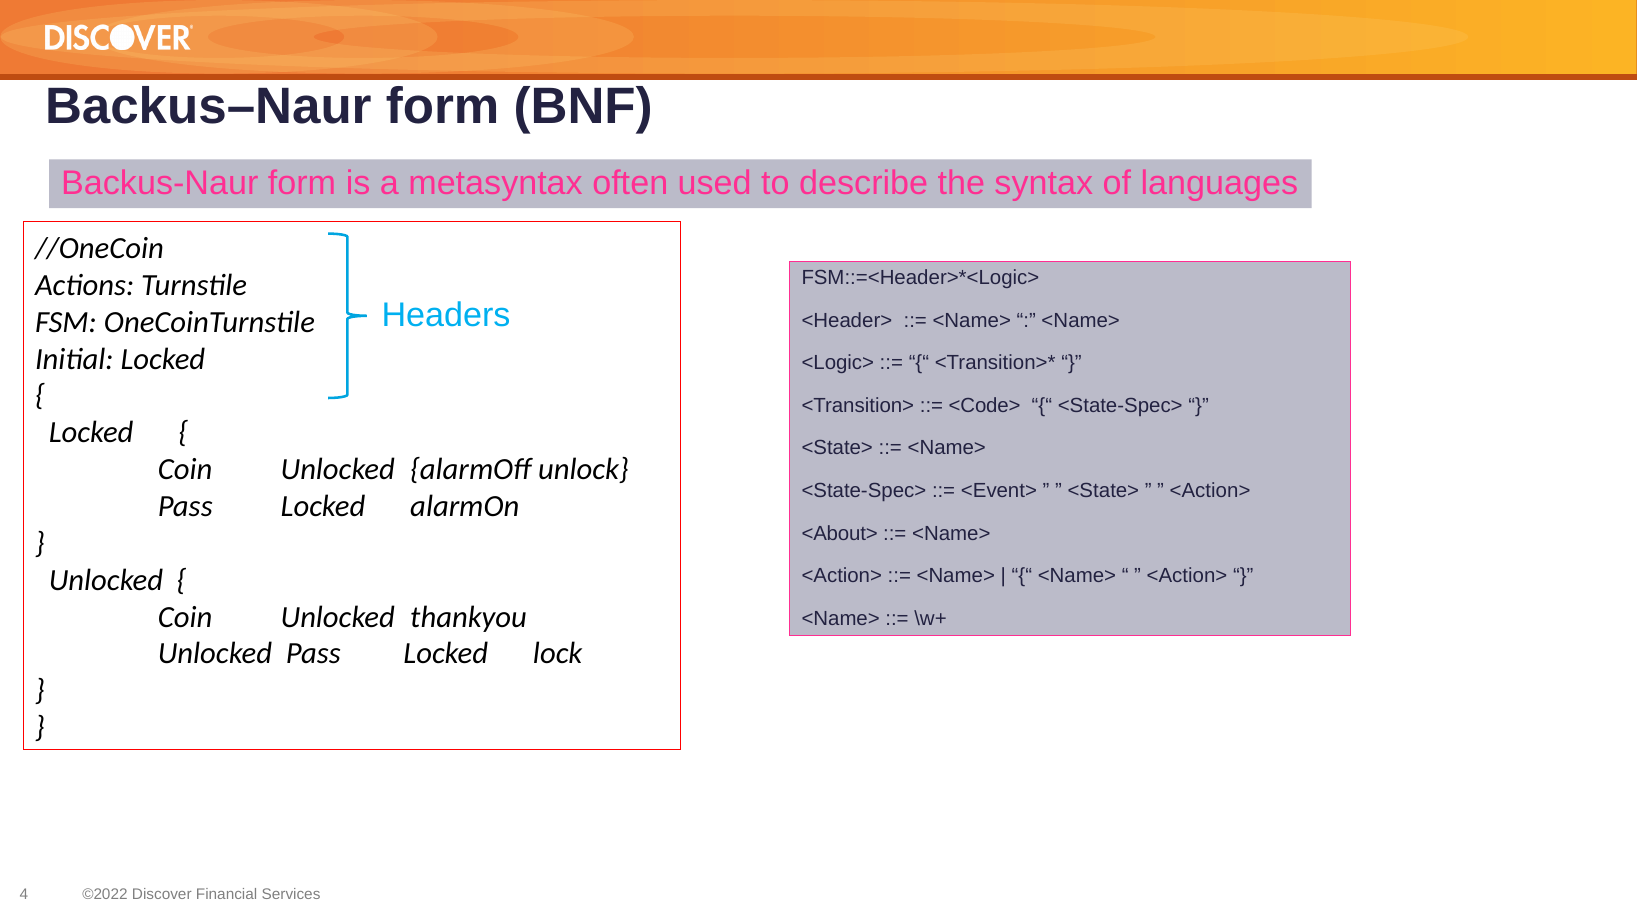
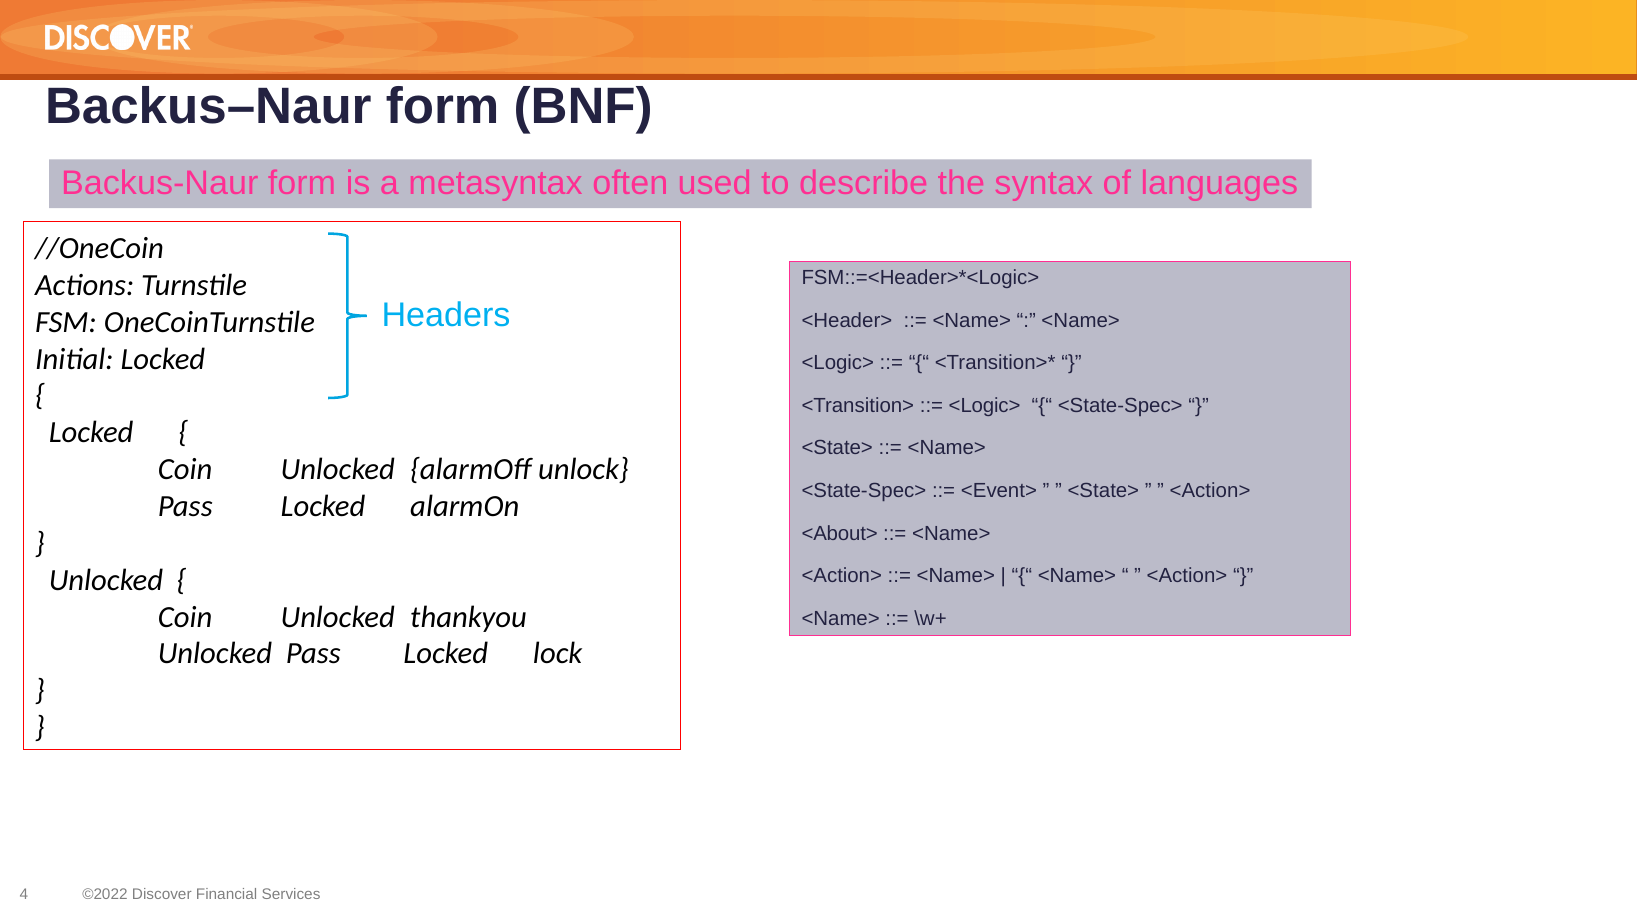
<Code>: <Code> -> <Logic> (985, 406)
